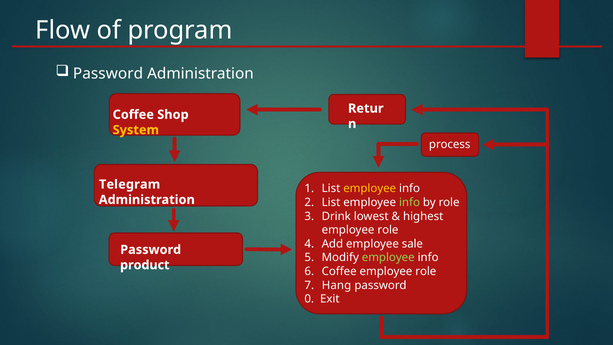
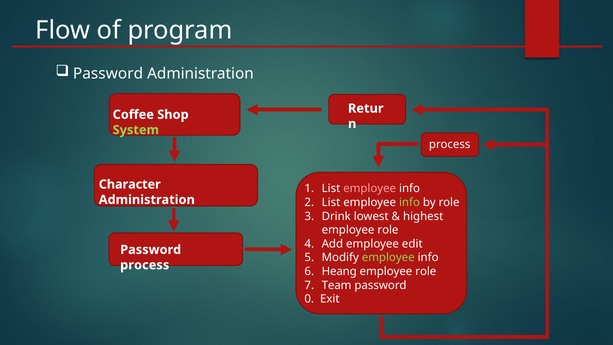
System colour: yellow -> light green (136, 130)
Telegram: Telegram -> Character (130, 184)
employee colour: yellow -> pink (370, 189)
sale: sale -> edit (412, 244)
product: product -> process (145, 265)
Coffee: Coffee -> Heang (339, 271)
Hang: Hang -> Team (337, 285)
